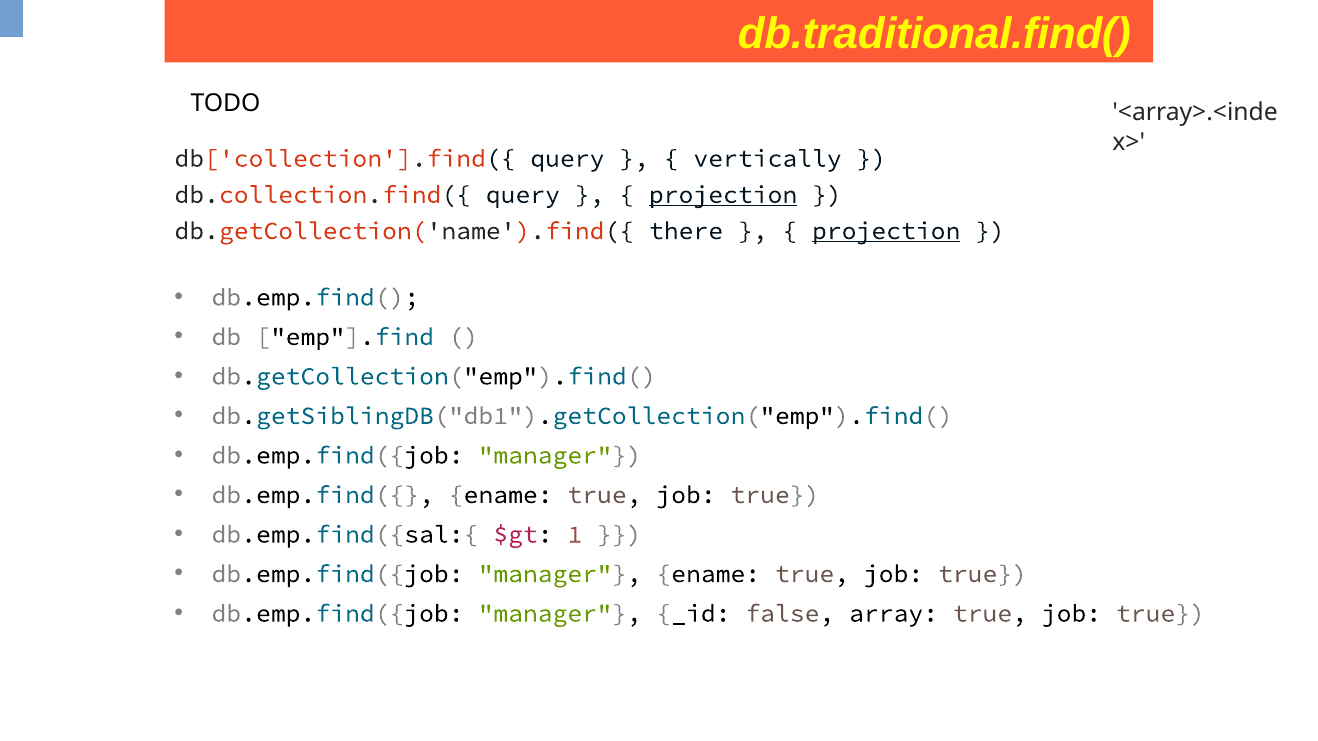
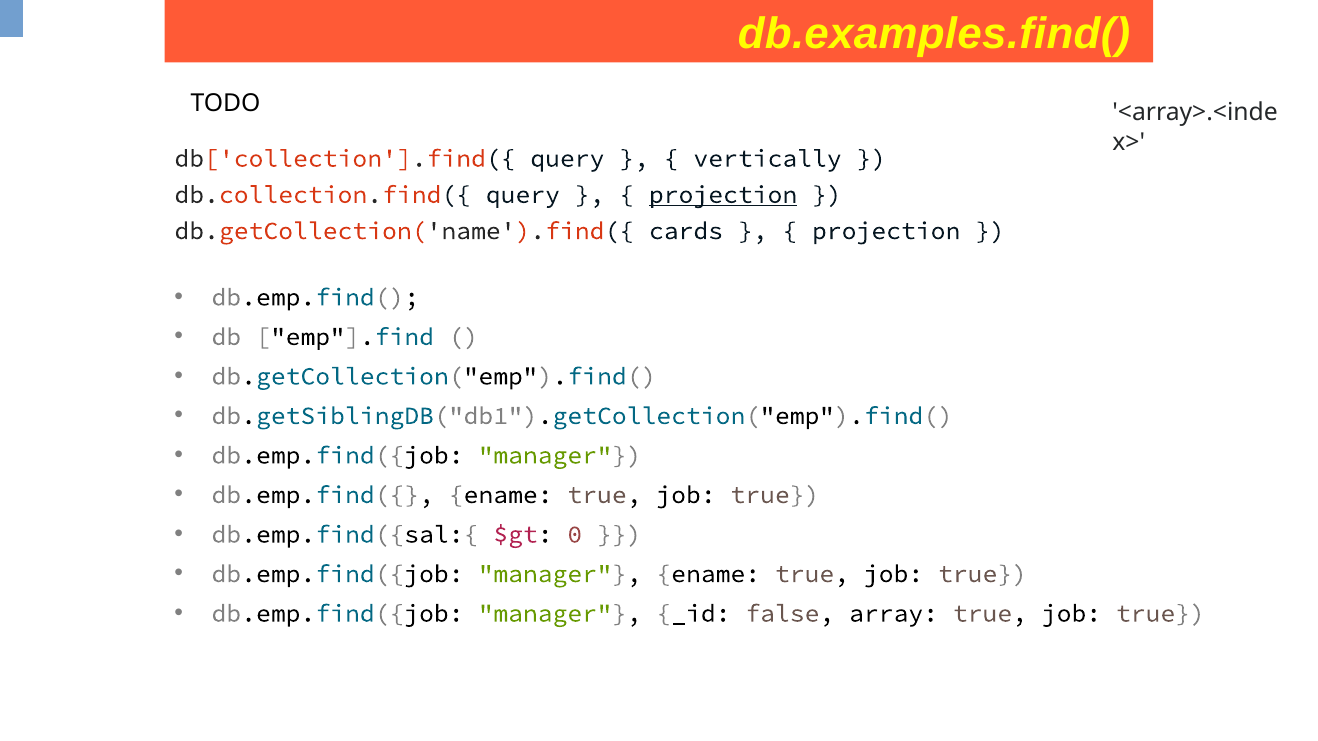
db.traditional.find(: db.traditional.find( -> db.examples.find( (934, 34)
there: there -> cards (686, 231)
projection underline: present -> none (886, 231)
1: 1 -> 0 (575, 535)
